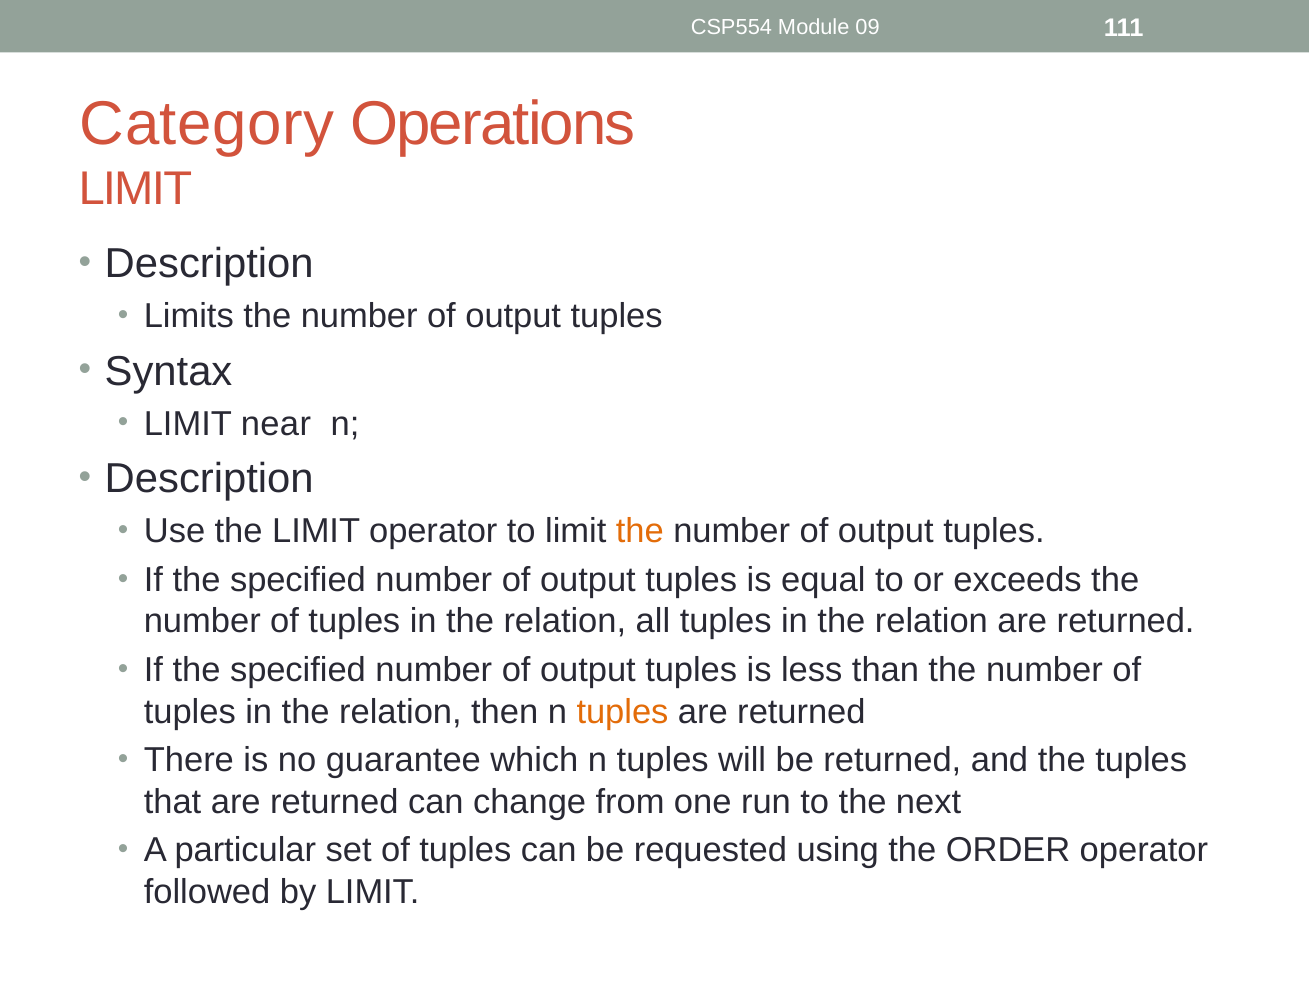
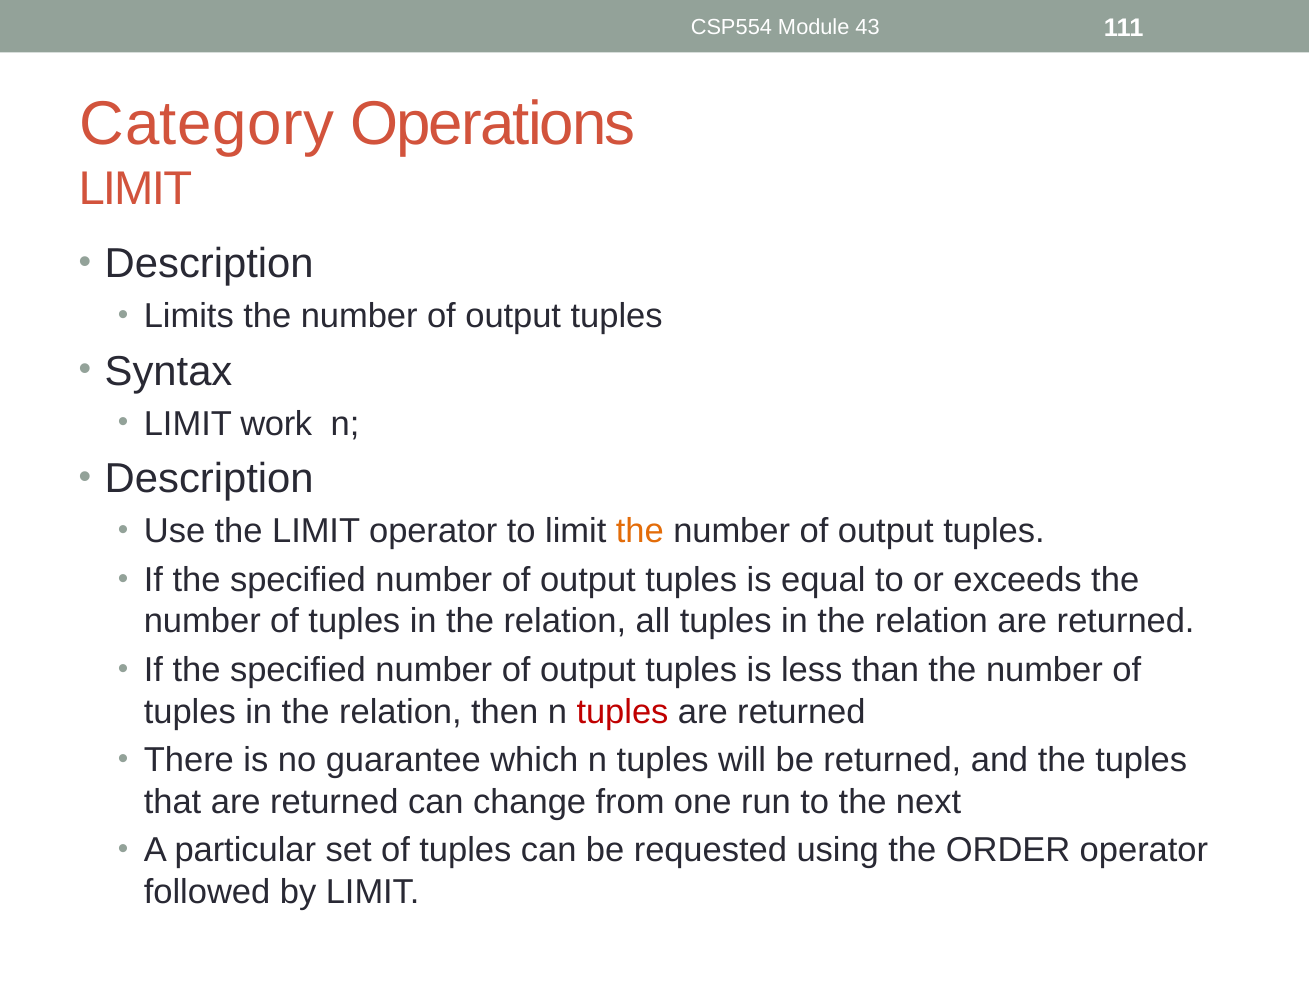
09: 09 -> 43 (868, 28)
near: near -> work (276, 424)
tuples colour: orange -> red (623, 712)
